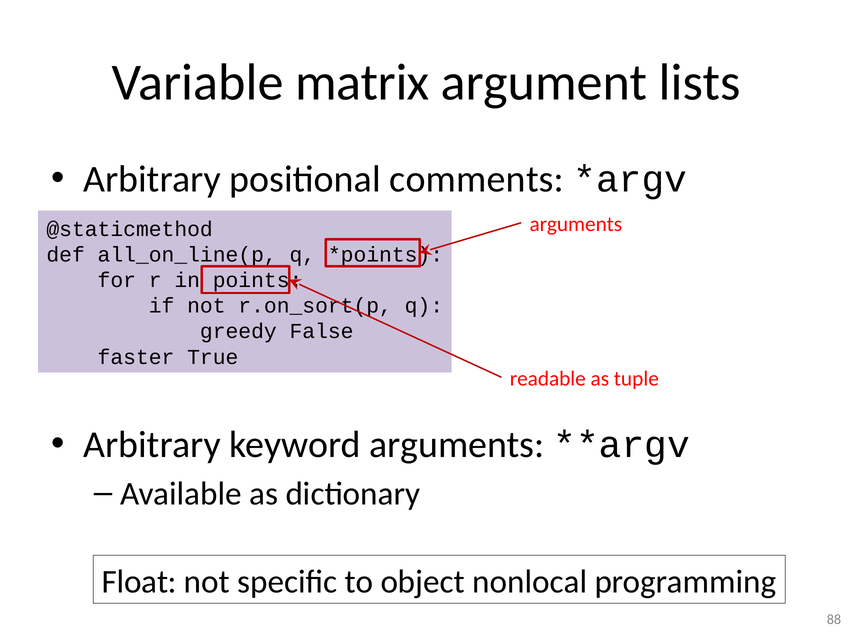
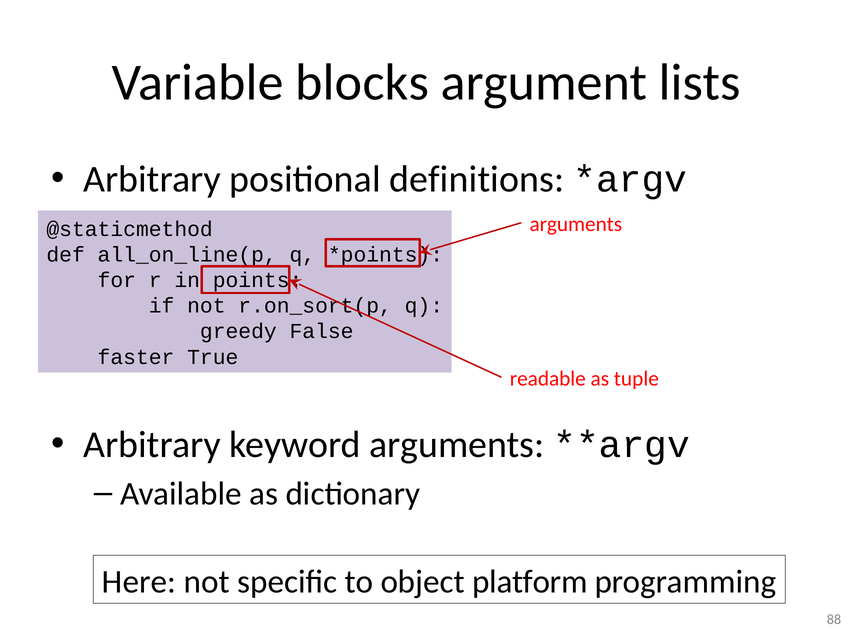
matrix: matrix -> blocks (362, 83)
comments: comments -> definitions (477, 179)
Float: Float -> Here (139, 581)
nonlocal: nonlocal -> platform (530, 581)
